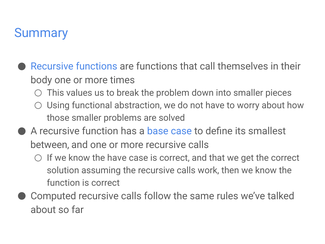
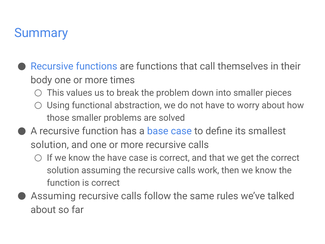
between: between -> solution (50, 145)
Computed: Computed -> Assuming (53, 196)
